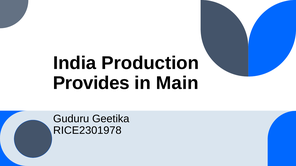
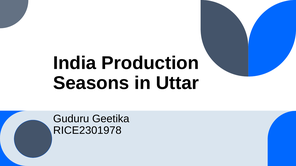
Provides: Provides -> Seasons (91, 83)
Main: Main -> Uttar (177, 83)
